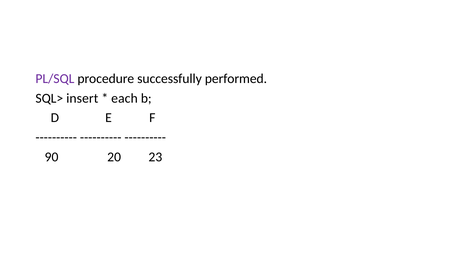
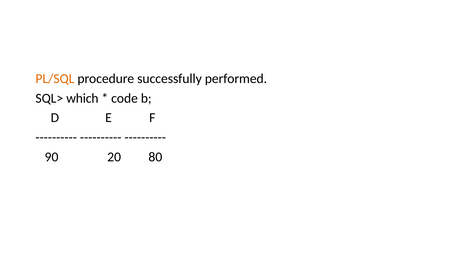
PL/SQL colour: purple -> orange (55, 79)
insert: insert -> which (82, 98)
each: each -> code (125, 98)
23: 23 -> 80 (155, 157)
